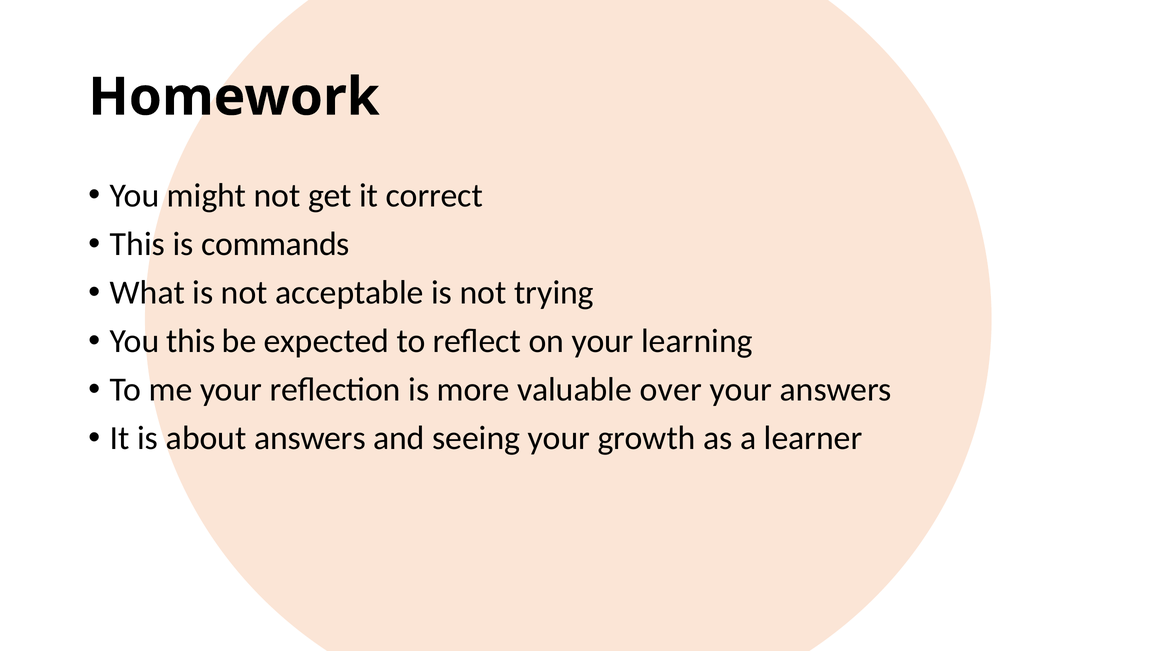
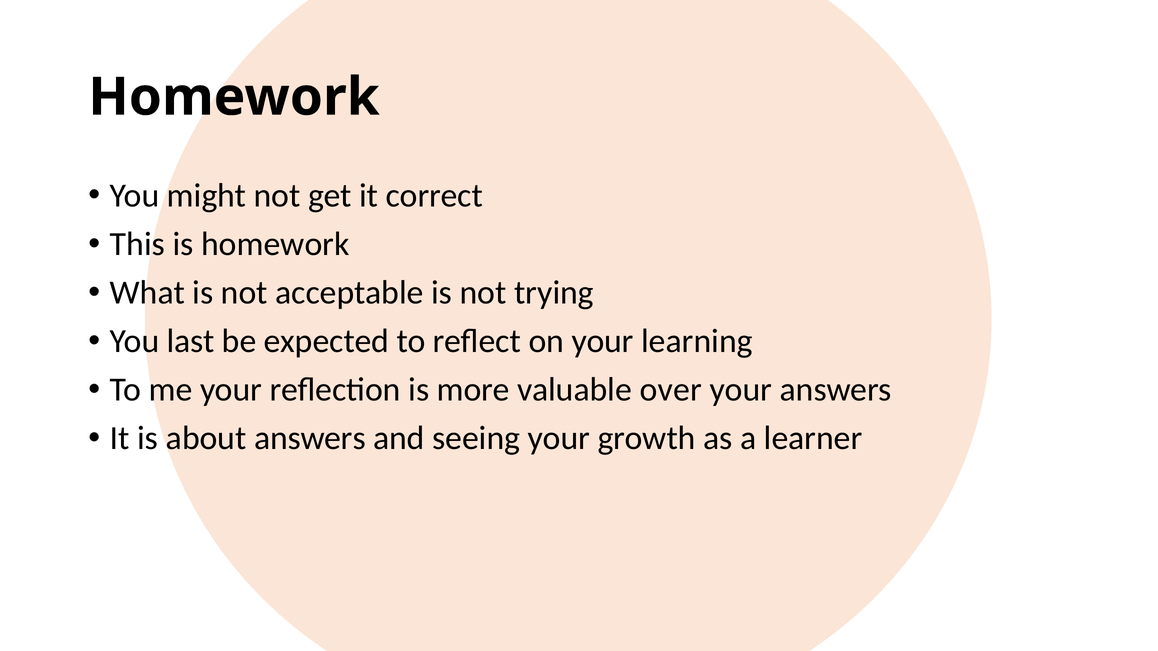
is commands: commands -> homework (275, 244)
You this: this -> last (191, 341)
